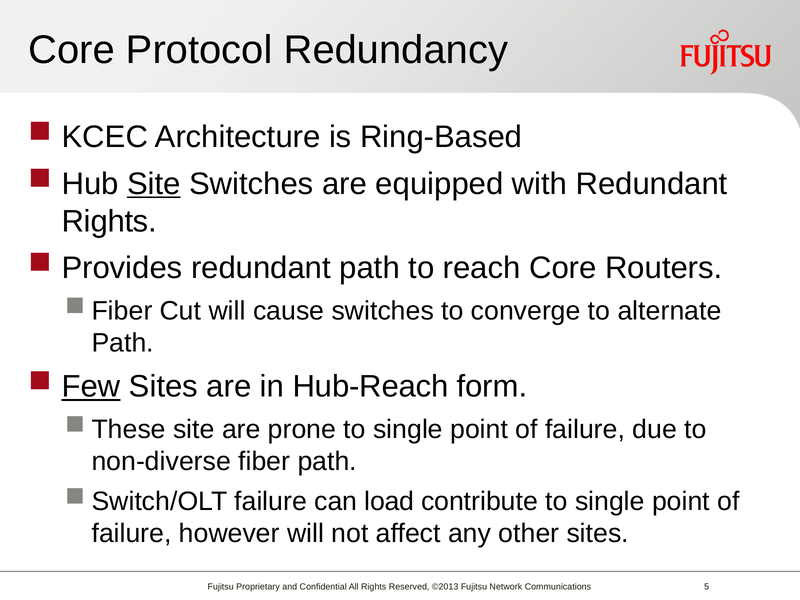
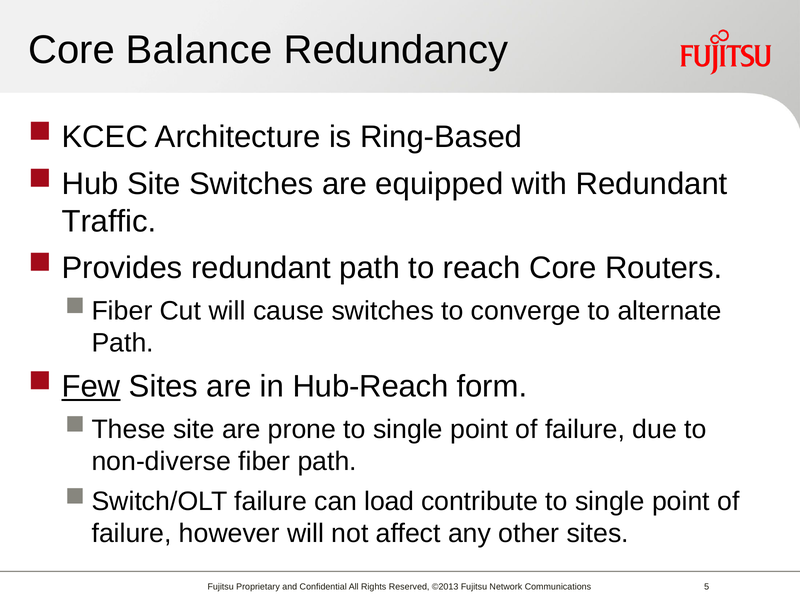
Protocol: Protocol -> Balance (199, 50)
Site underline: present -> none (154, 184)
Rights: Rights -> Traffic (109, 221)
